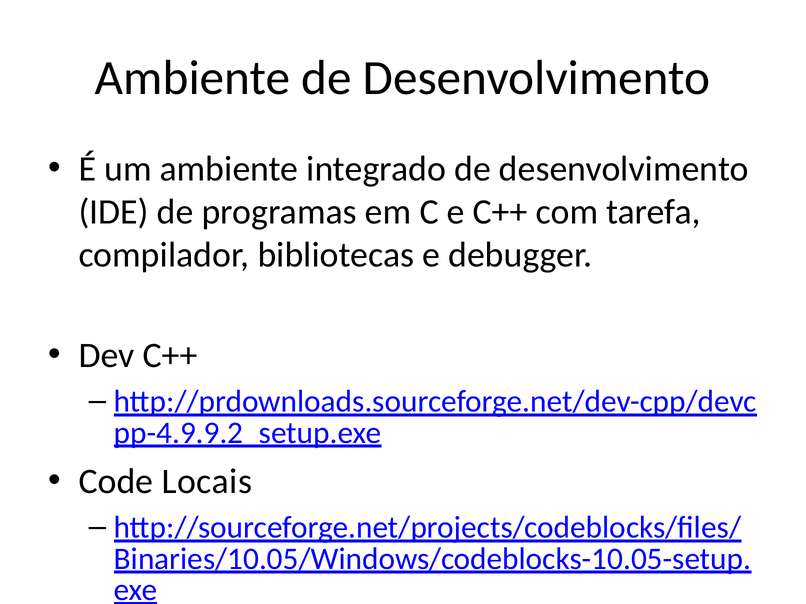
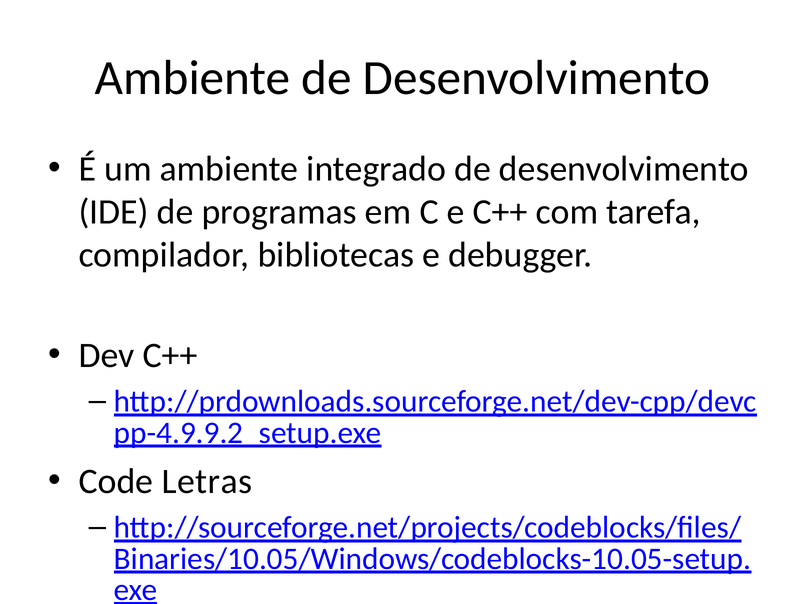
Locais: Locais -> Letras (207, 482)
